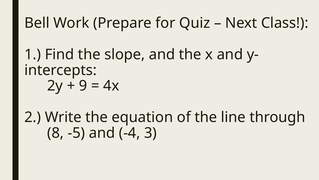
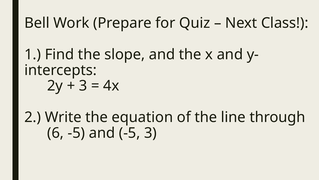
9: 9 -> 3 (83, 86)
8: 8 -> 6 (55, 133)
and -4: -4 -> -5 (130, 133)
